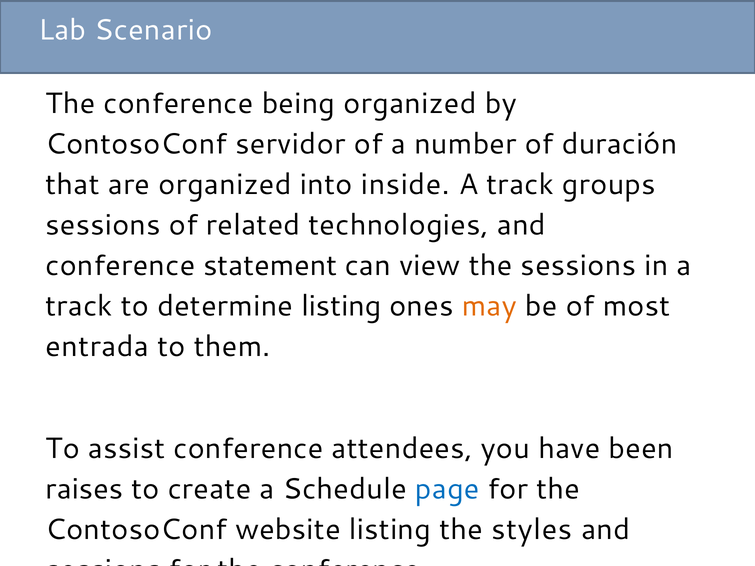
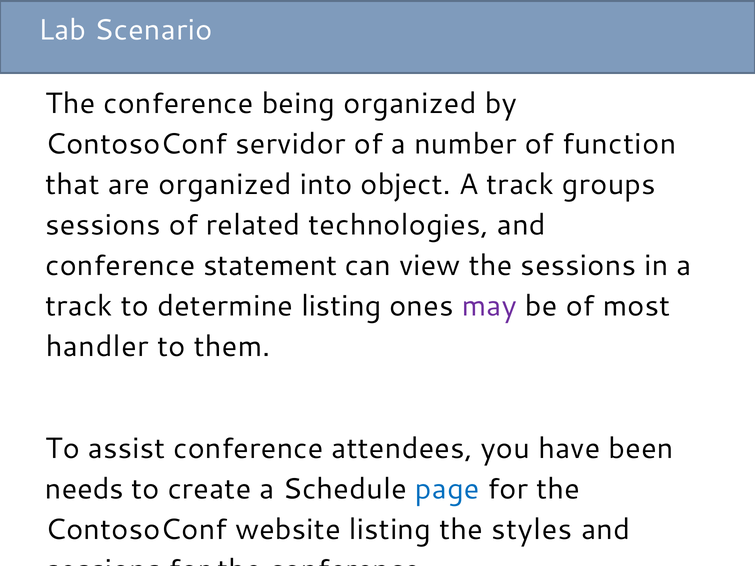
duración: duración -> function (619, 144)
inside: inside -> object (406, 185)
may colour: orange -> purple (489, 306)
entrada: entrada -> handler (97, 347)
raises: raises -> needs (84, 489)
